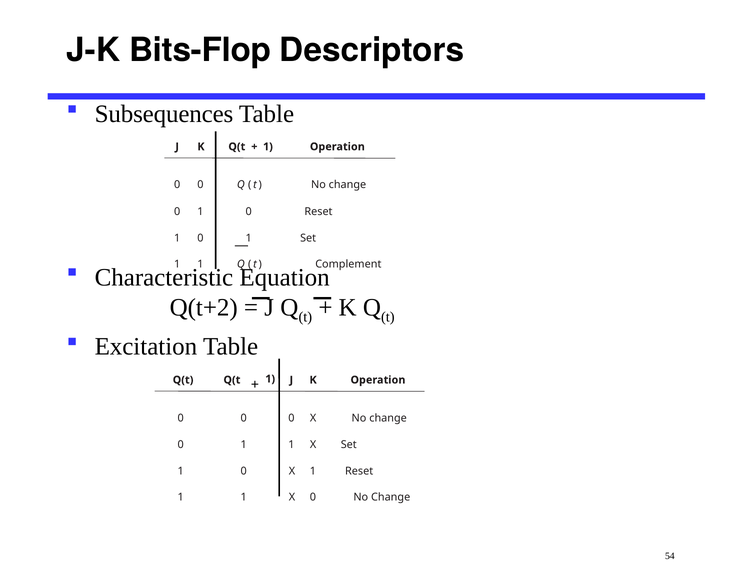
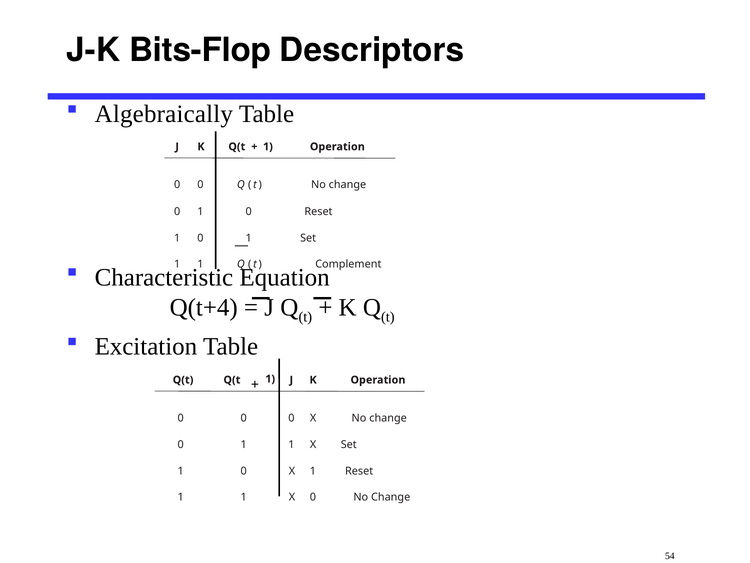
Subsequences: Subsequences -> Algebraically (164, 114)
Q(t+2: Q(t+2 -> Q(t+4 (204, 307)
